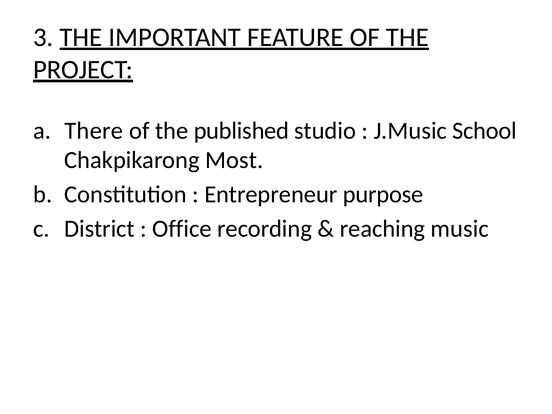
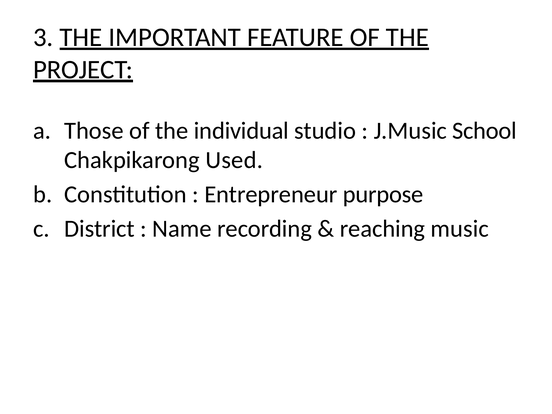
There: There -> Those (94, 131)
published: published -> individual (241, 131)
Most: Most -> Used (234, 160)
Office: Office -> Name (182, 229)
